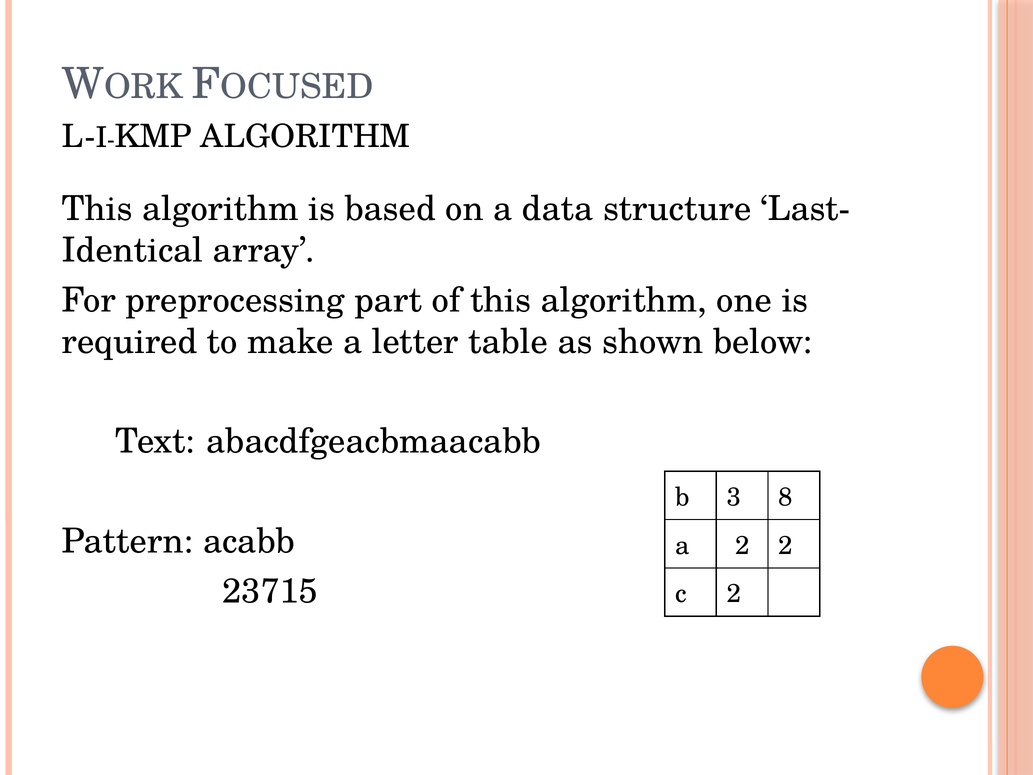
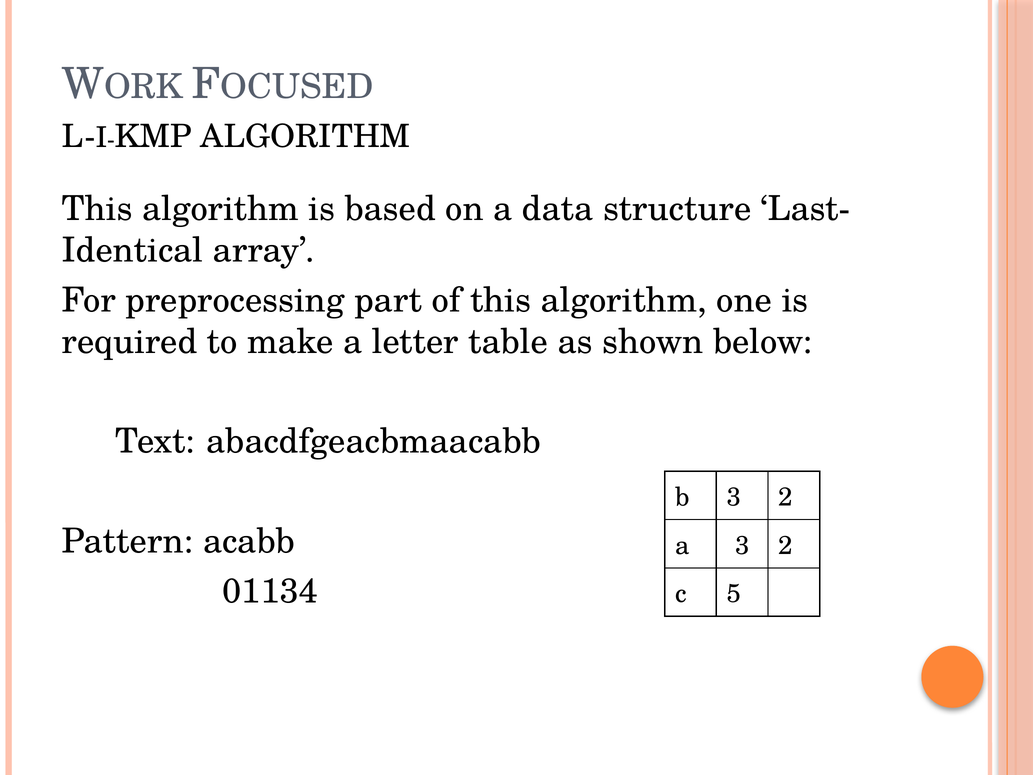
b 3 8: 8 -> 2 (786, 497)
a 2: 2 -> 3 (742, 545)
23715: 23715 -> 01134 (270, 591)
c 2: 2 -> 5 (734, 594)
